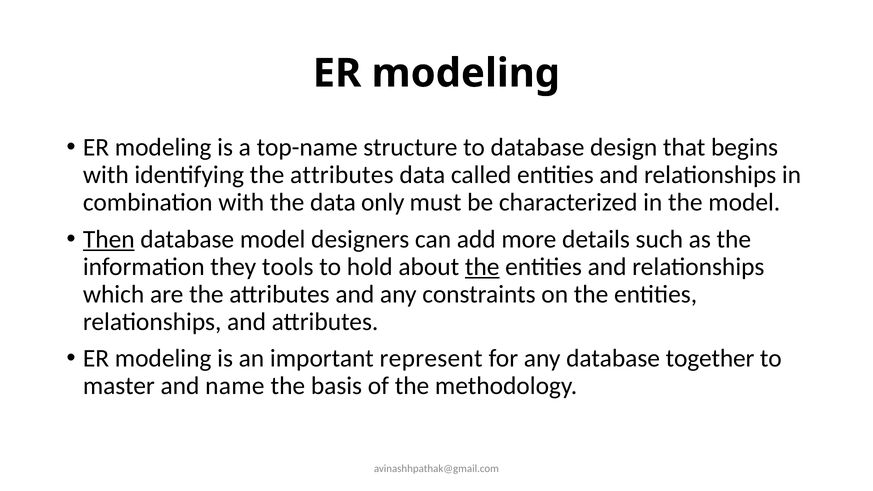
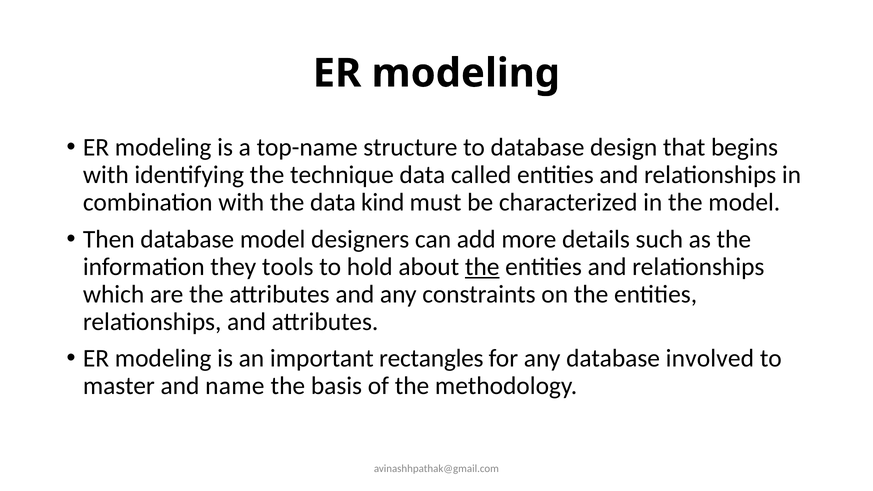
identifying the attributes: attributes -> technique (342, 175)
only: only -> kind (383, 203)
Then underline: present -> none (109, 239)
represent: represent -> rectangles (431, 358)
together: together -> involved (710, 358)
